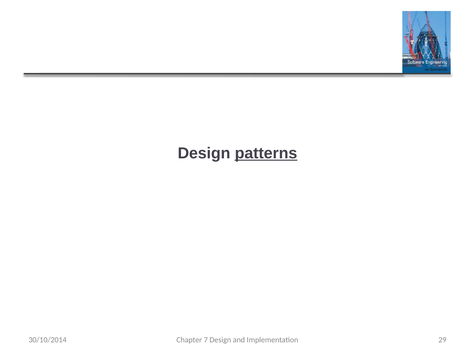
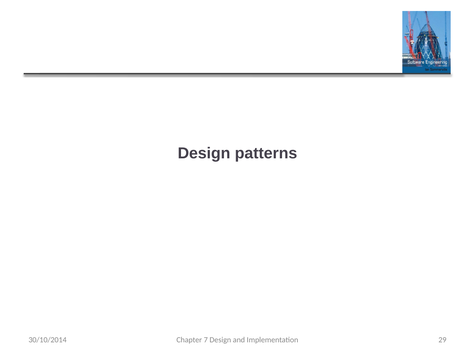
patterns underline: present -> none (266, 153)
